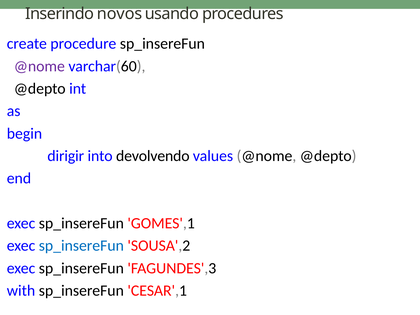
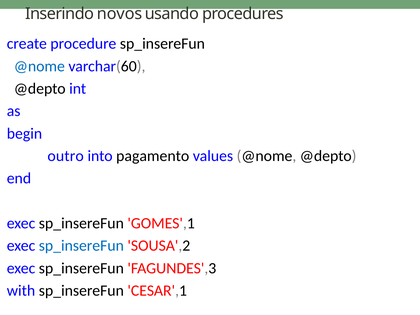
@nome colour: purple -> blue (39, 66)
dirigir: dirigir -> outro (66, 156)
devolvendo: devolvendo -> pagamento (153, 156)
